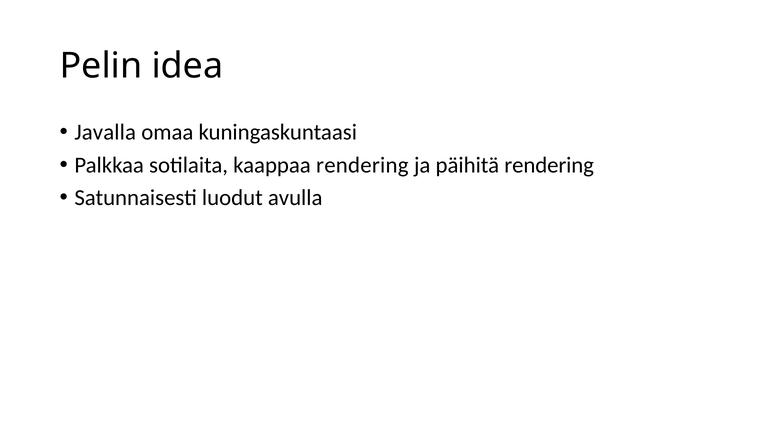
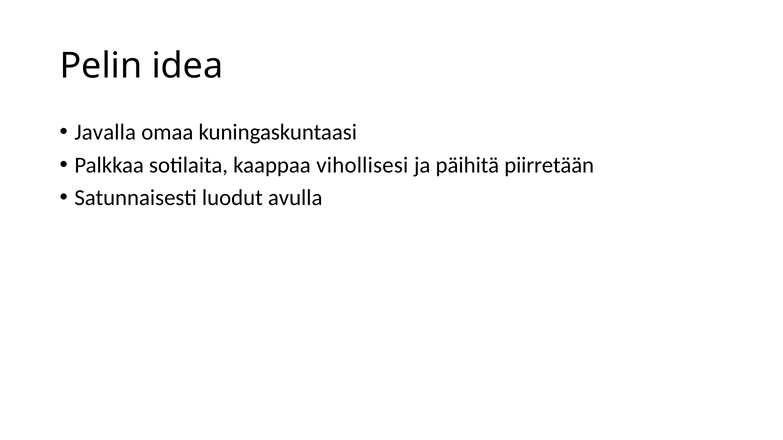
kaappaa rendering: rendering -> vihollisesi (362, 165)
päihitä rendering: rendering -> piirretään (549, 165)
